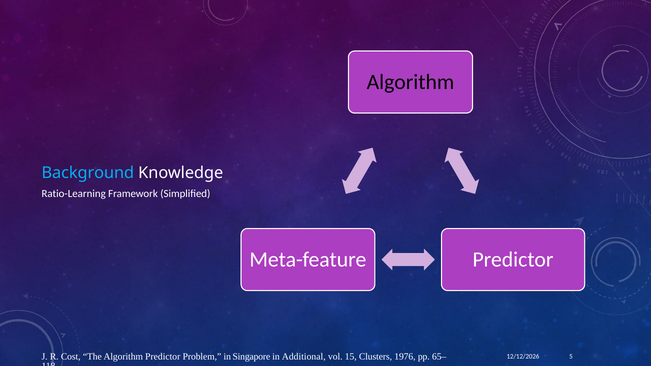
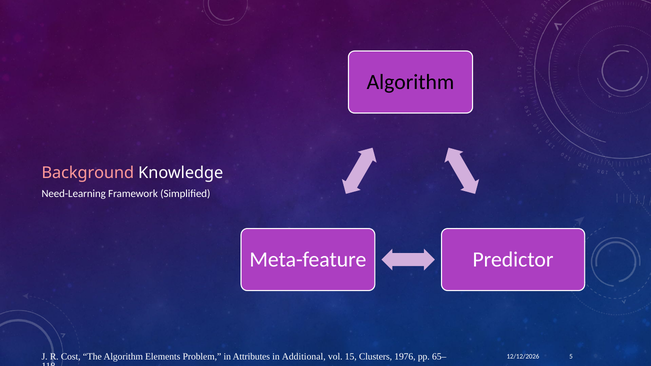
Background colour: light blue -> pink (88, 173)
Ratio-Learning: Ratio-Learning -> Need-Learning (74, 194)
The Algorithm Predictor: Predictor -> Elements (163, 357)
Singapore: Singapore -> Attributes (251, 357)
